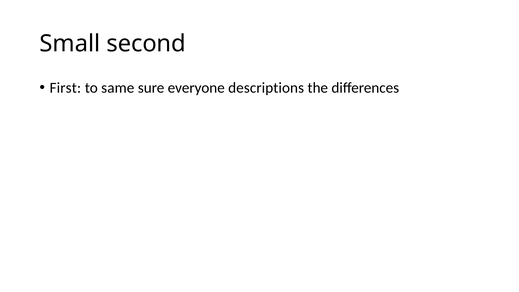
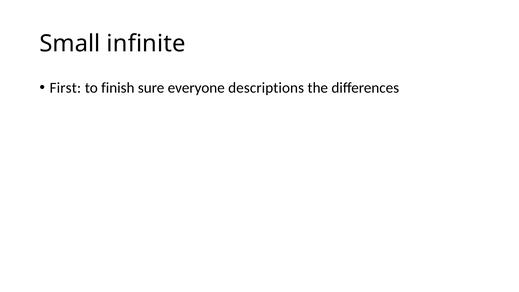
second: second -> infinite (146, 44)
same: same -> finish (118, 88)
